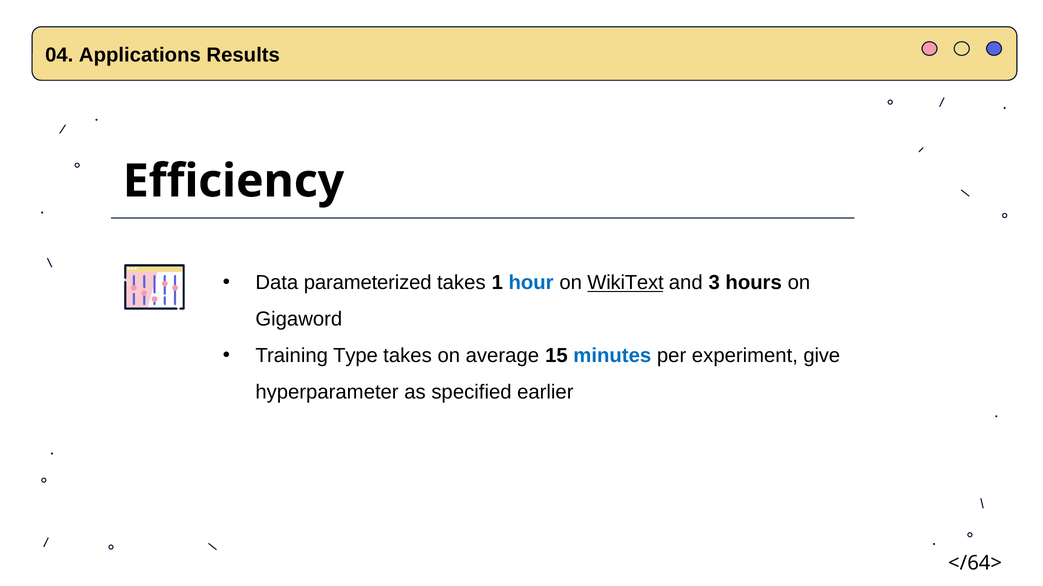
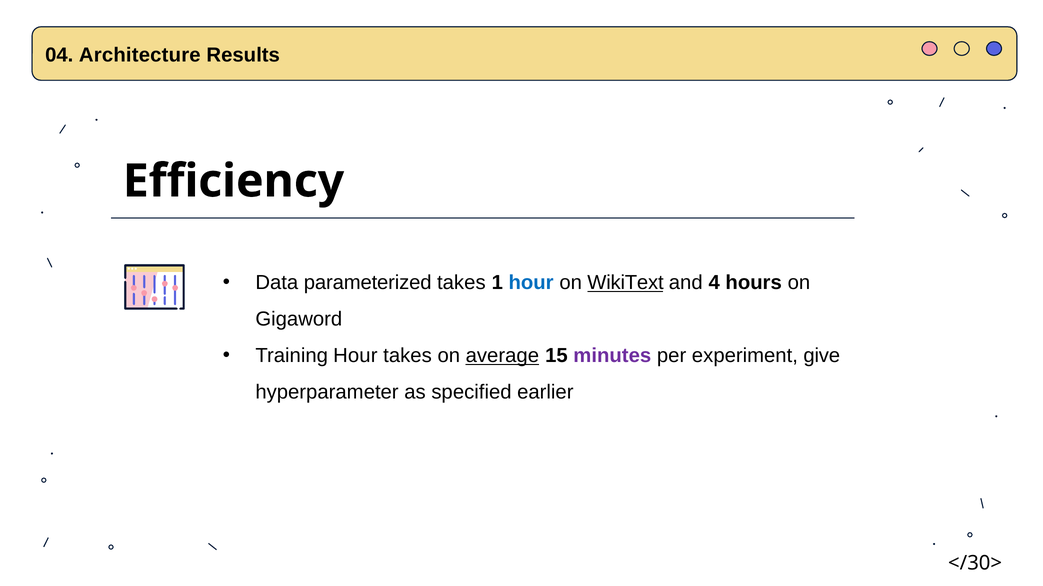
Applications: Applications -> Architecture (140, 55)
3: 3 -> 4 (714, 283)
Training Type: Type -> Hour (355, 356)
average underline: none -> present (502, 356)
minutes colour: blue -> purple (612, 356)
</64>: </64> -> </30> (975, 564)
